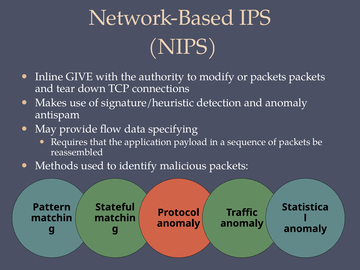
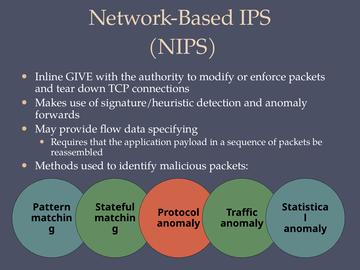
or packets: packets -> enforce (268, 77)
antispam: antispam -> forwards (57, 115)
